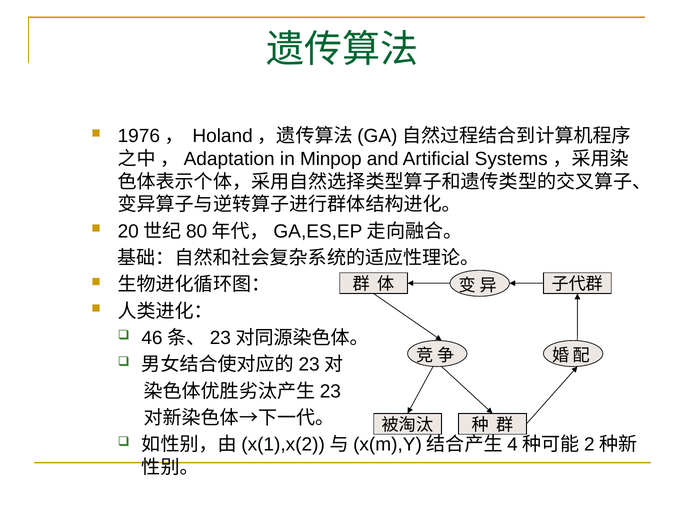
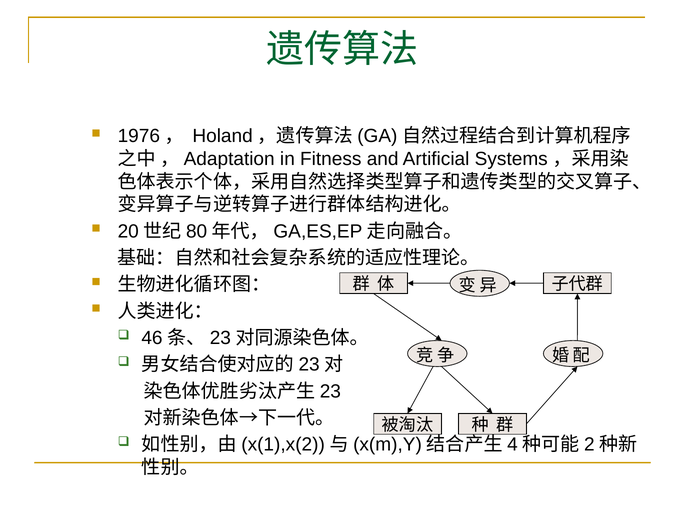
Minpop: Minpop -> Fitness (331, 159)
